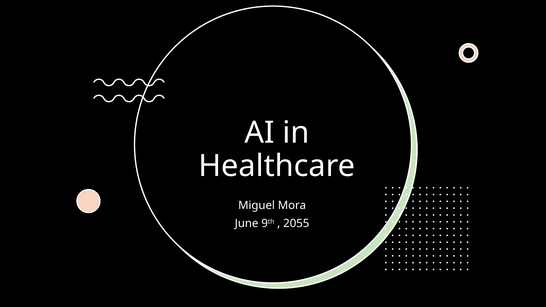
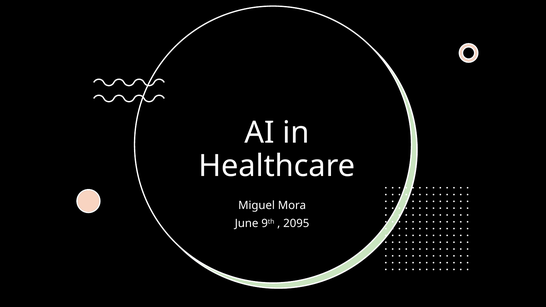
2055: 2055 -> 2095 (296, 224)
